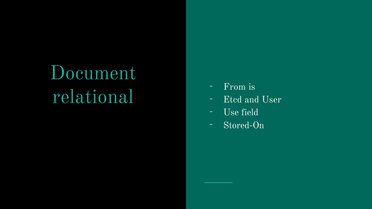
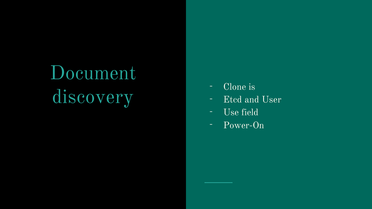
From: From -> Clone (235, 87)
relational: relational -> discovery (93, 97)
Stored-On: Stored-On -> Power-On (244, 125)
